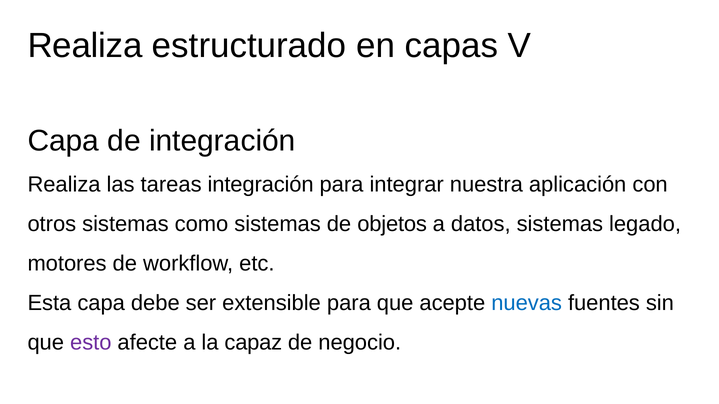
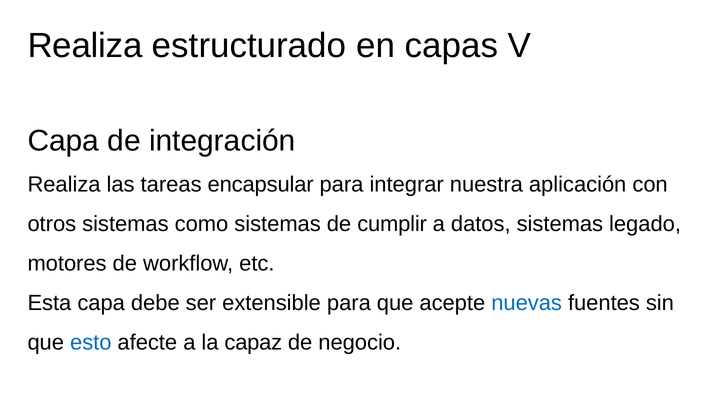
tareas integración: integración -> encapsular (261, 185)
objetos: objetos -> cumplir (392, 224)
esto colour: purple -> blue (91, 343)
